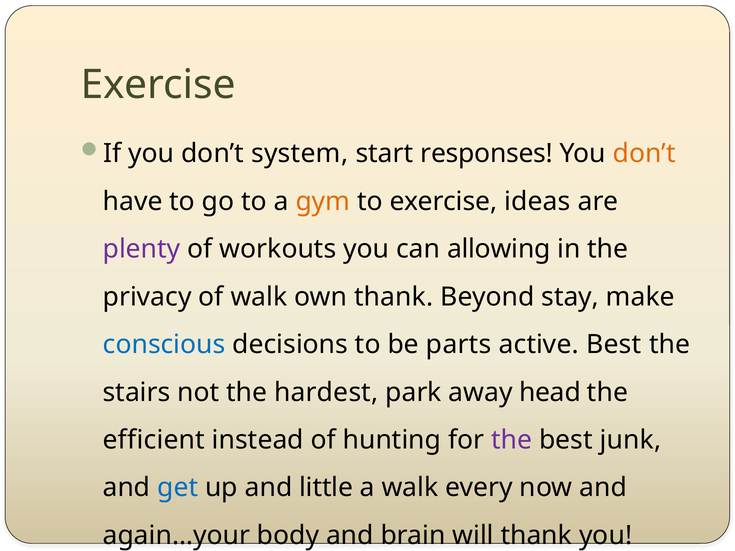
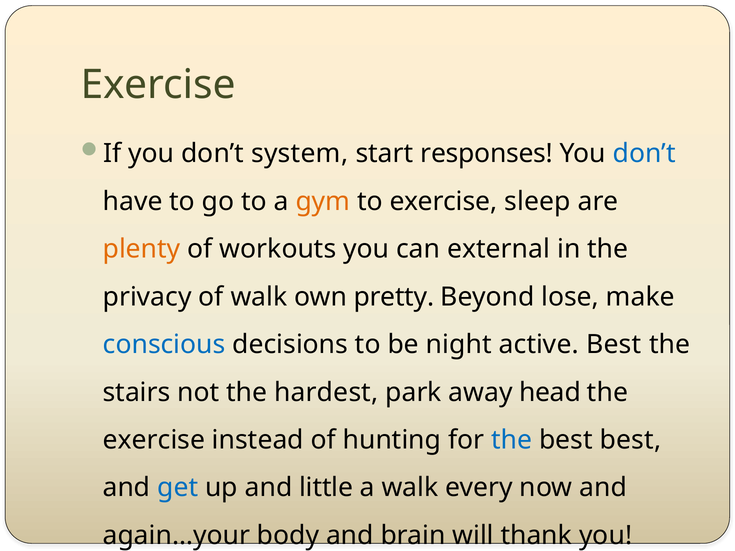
don’t colour: orange -> blue (644, 154)
ideas: ideas -> sleep (538, 201)
plenty colour: purple -> orange (142, 249)
allowing: allowing -> external (499, 249)
own thank: thank -> pretty (394, 297)
stay: stay -> lose (570, 297)
parts: parts -> night (459, 345)
efficient: efficient -> exercise (154, 440)
the colour: purple -> blue (512, 440)
best junk: junk -> best (630, 440)
